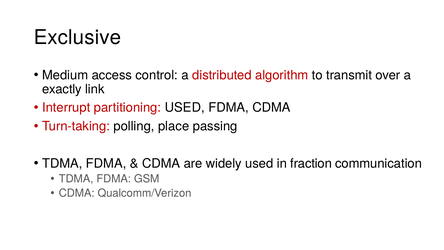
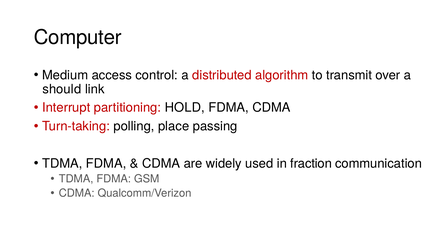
Exclusive: Exclusive -> Computer (78, 37)
exactly: exactly -> should (62, 89)
partitioning USED: USED -> HOLD (185, 108)
